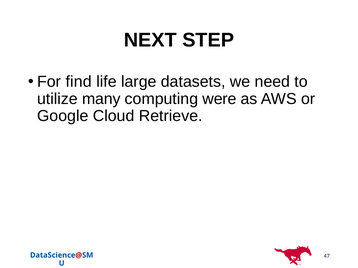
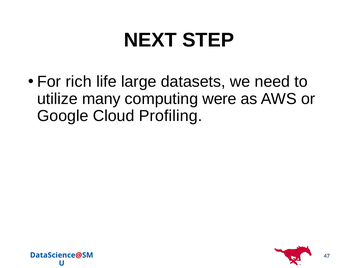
find: find -> rich (79, 82)
Retrieve: Retrieve -> Profiling (171, 116)
